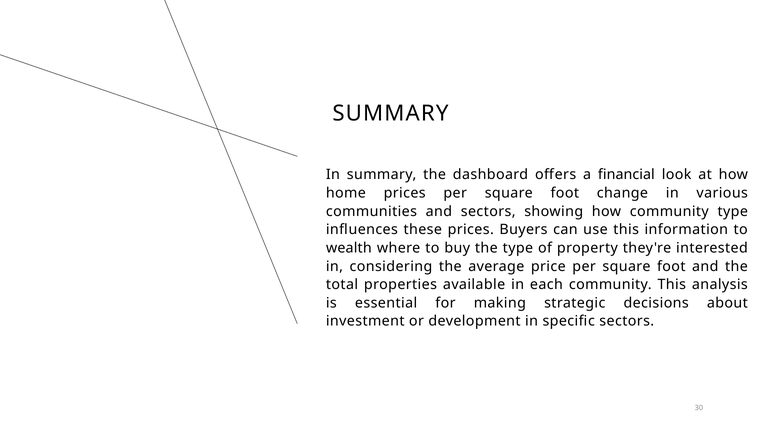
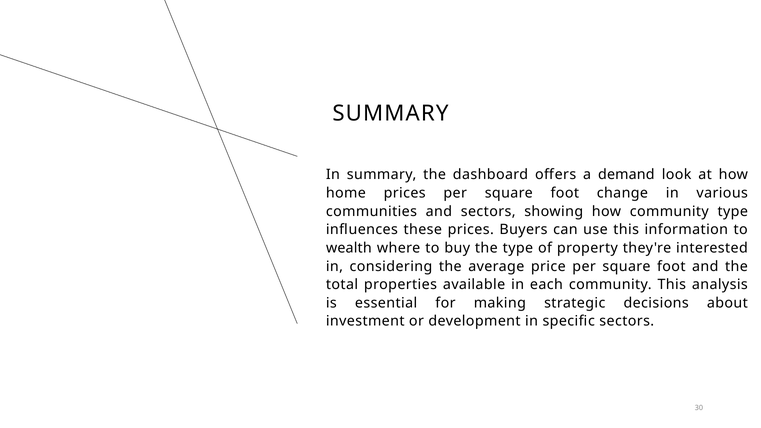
financial: financial -> demand (626, 175)
